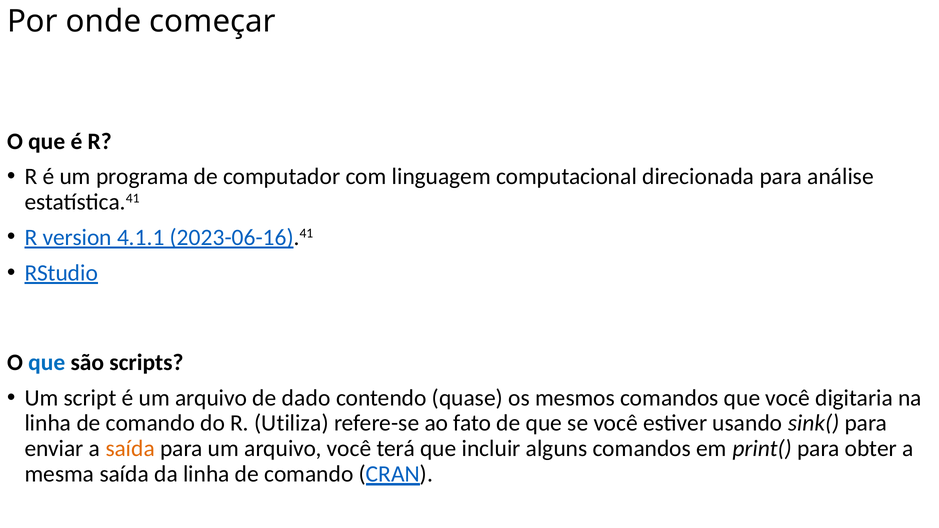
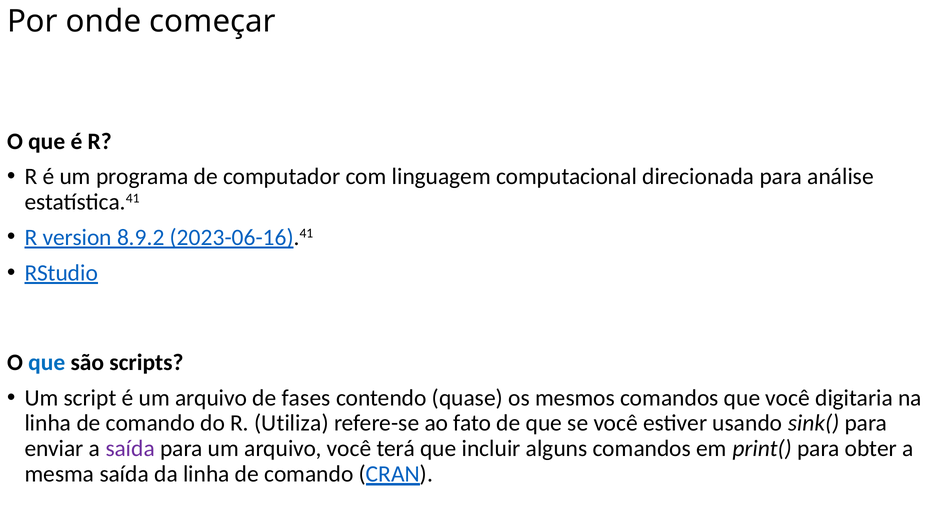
4.1.1: 4.1.1 -> 8.9.2 (141, 237)
dado: dado -> fases (306, 398)
saída colour: orange -> purple (130, 449)
